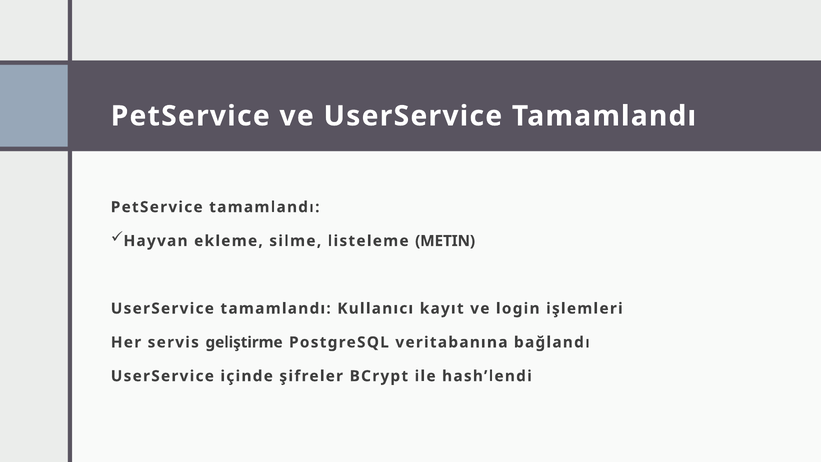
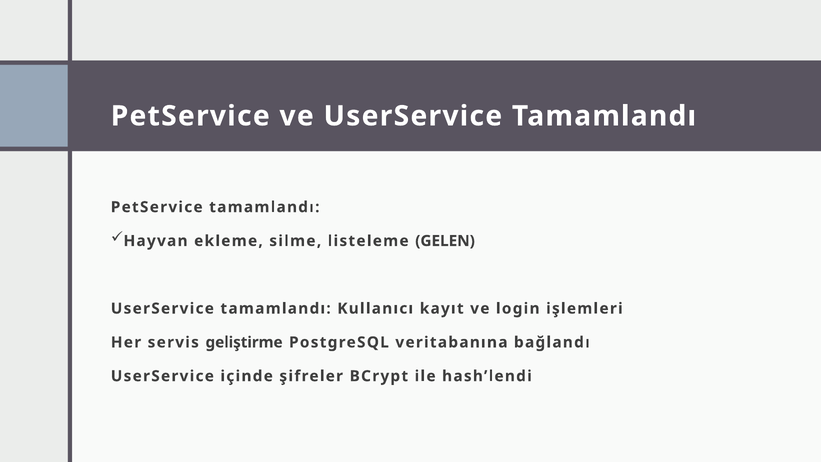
METIN: METIN -> GELEN (445, 241)
